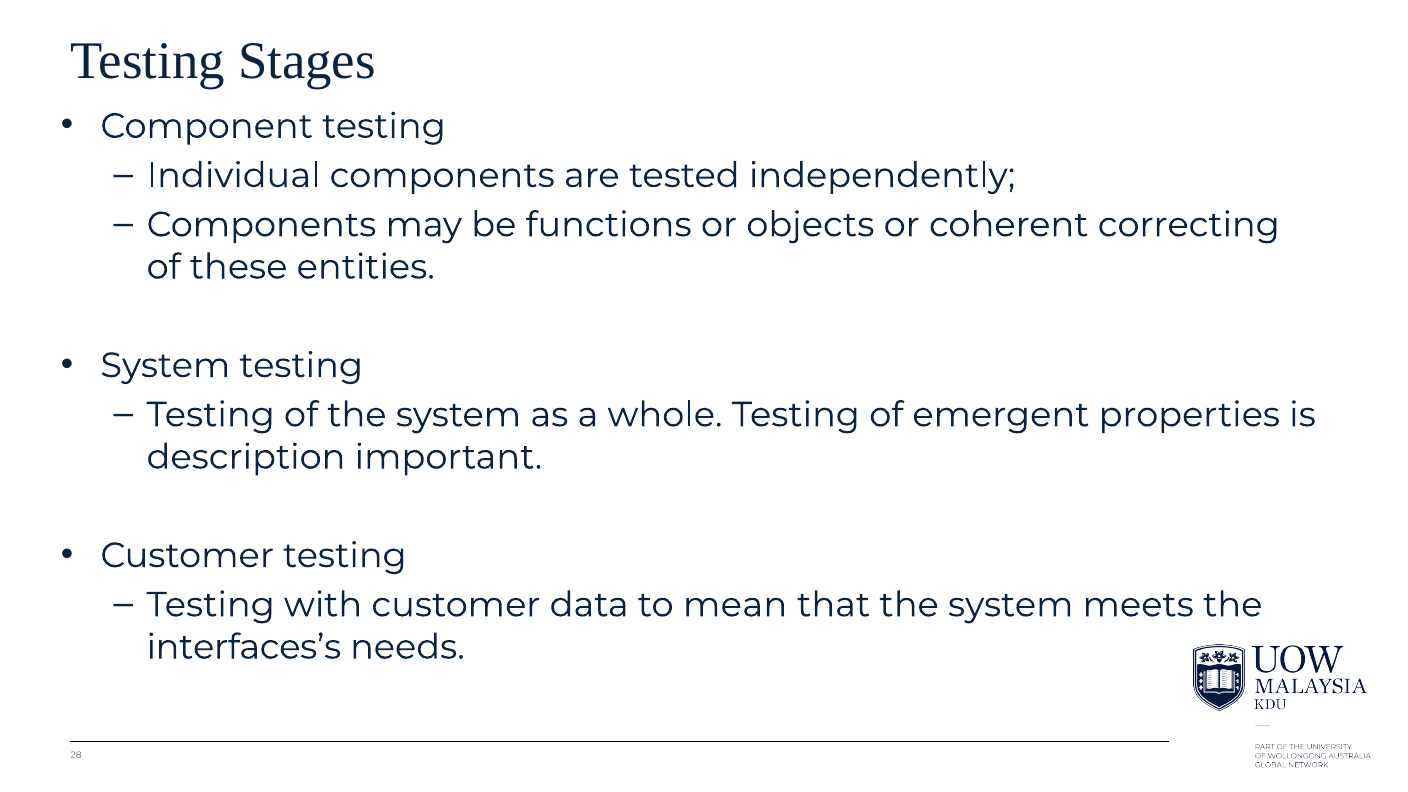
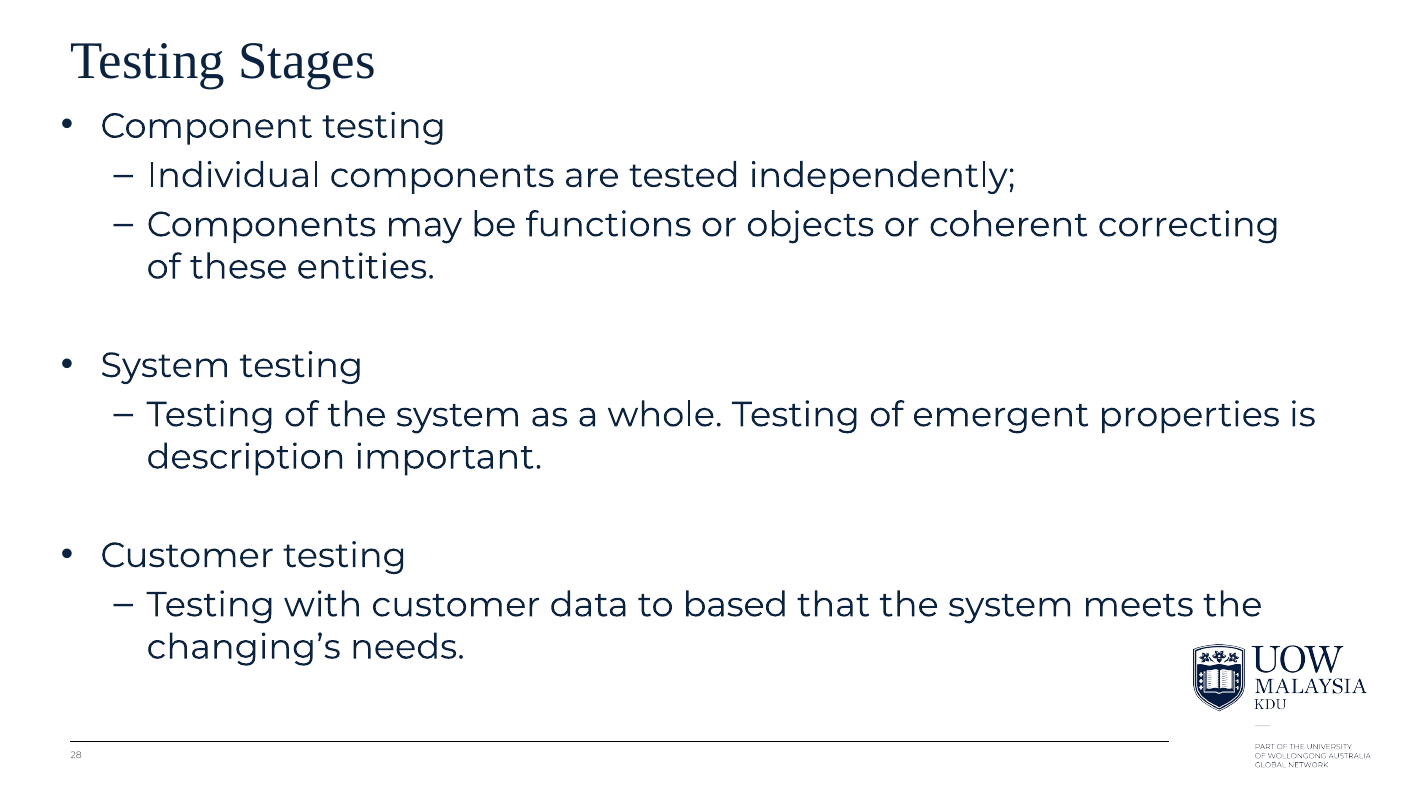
mean: mean -> based (735, 605)
interfaces’s: interfaces’s -> changing’s (244, 647)
